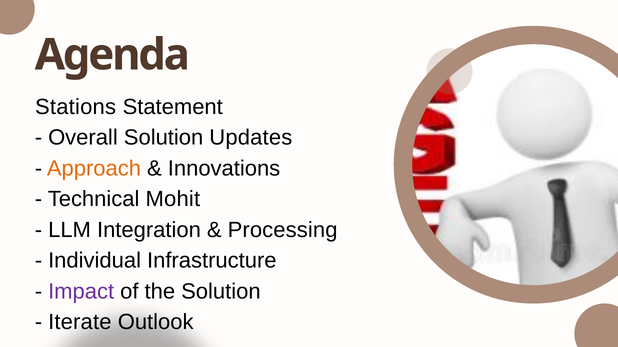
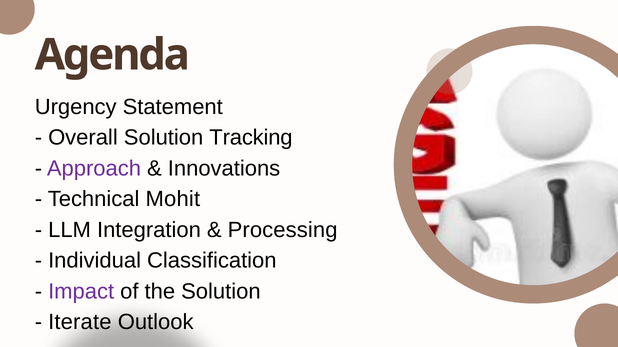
Stations: Stations -> Urgency (76, 107)
Updates: Updates -> Tracking (251, 138)
Approach colour: orange -> purple (94, 169)
Infrastructure: Infrastructure -> Classification (212, 261)
